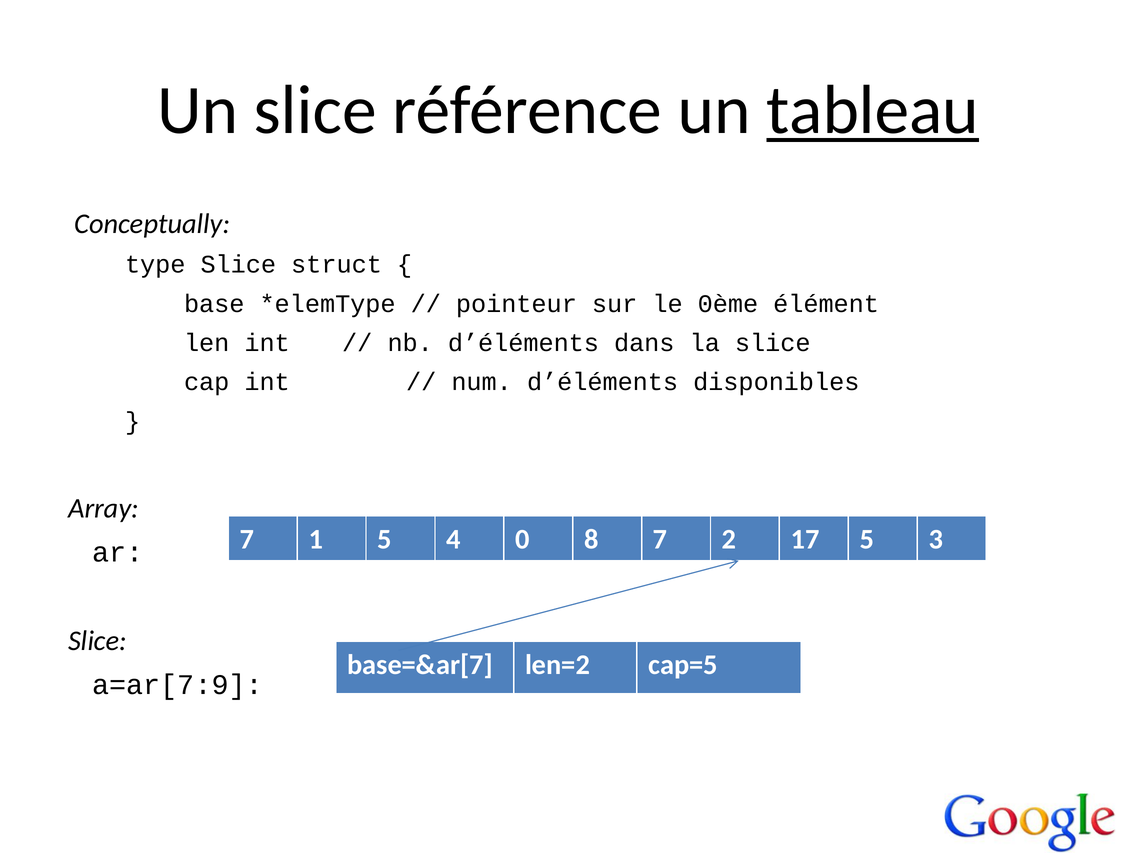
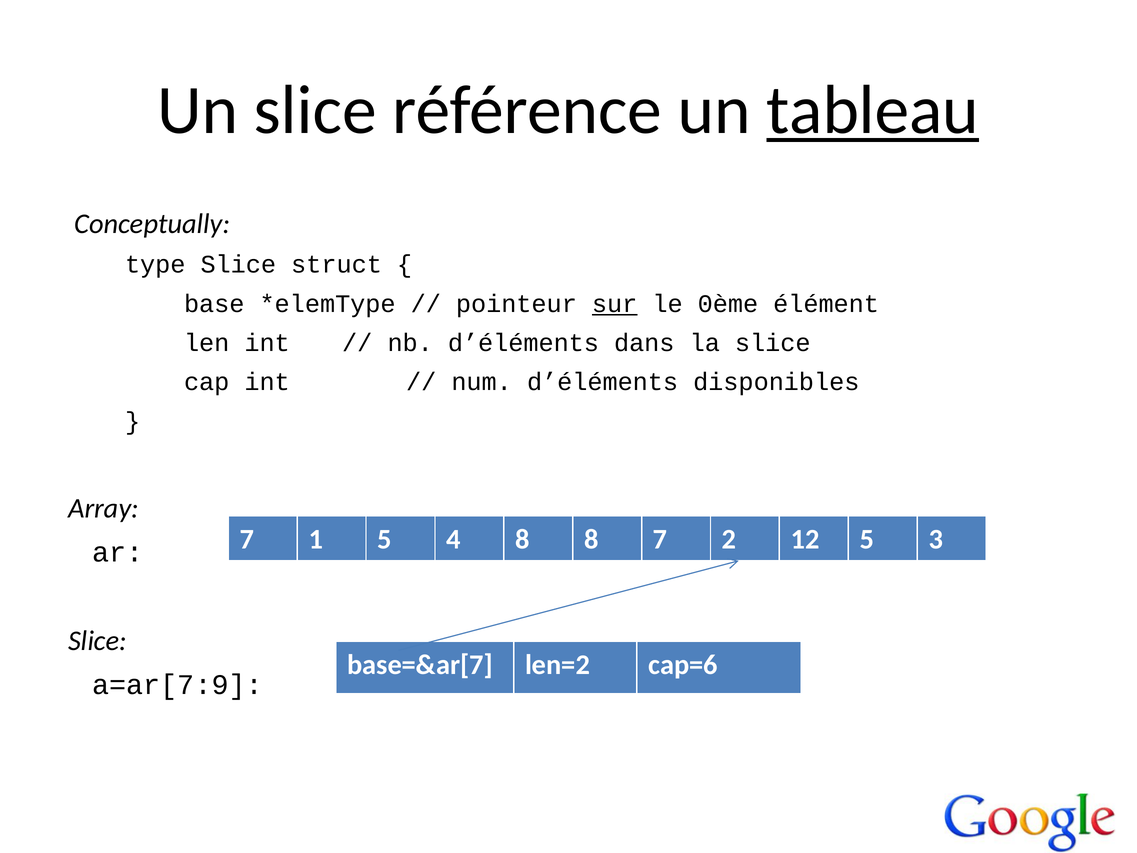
sur underline: none -> present (615, 304)
4 0: 0 -> 8 (522, 539)
17: 17 -> 12 (805, 539)
cap=5: cap=5 -> cap=6 (683, 665)
